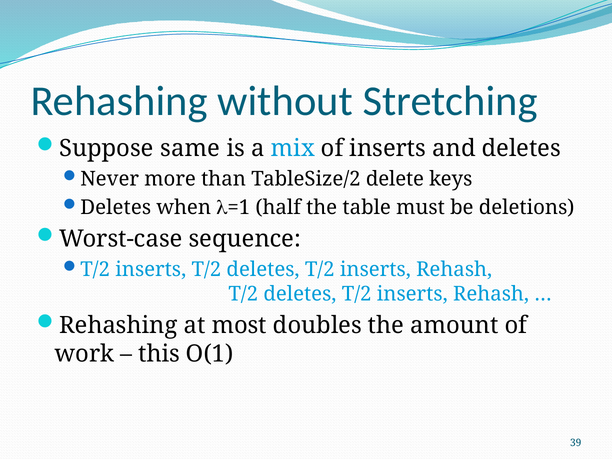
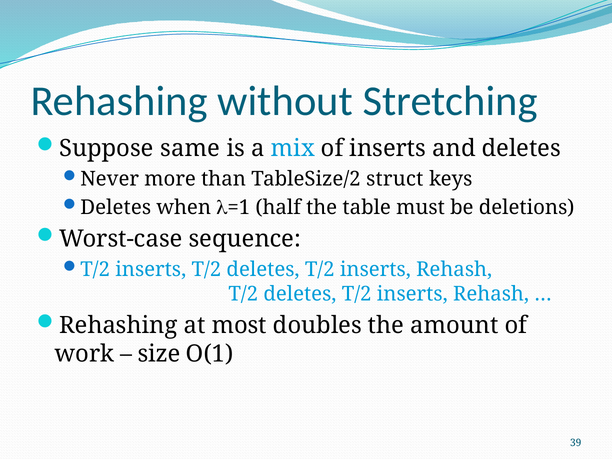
delete: delete -> struct (395, 179)
this: this -> size (159, 354)
